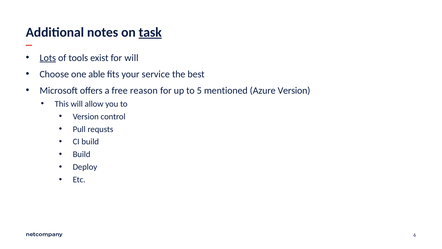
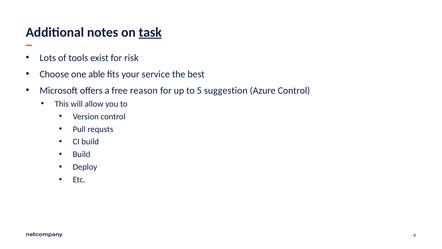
Lots underline: present -> none (48, 58)
for will: will -> risk (131, 58)
mentioned: mentioned -> suggestion (226, 91)
Azure Version: Version -> Control (294, 91)
